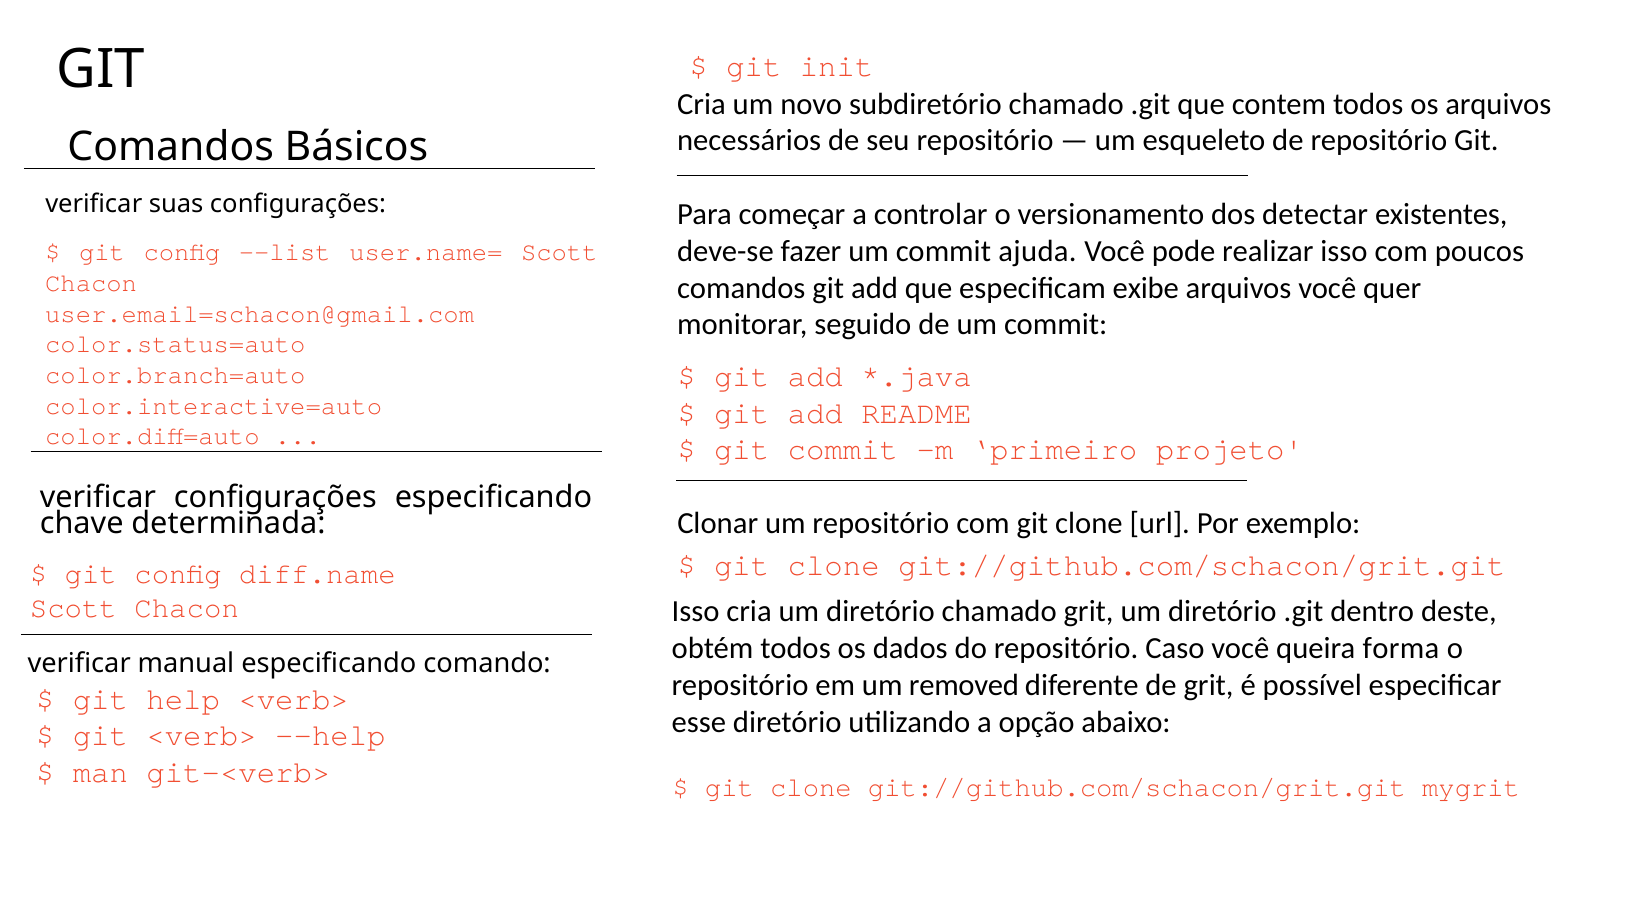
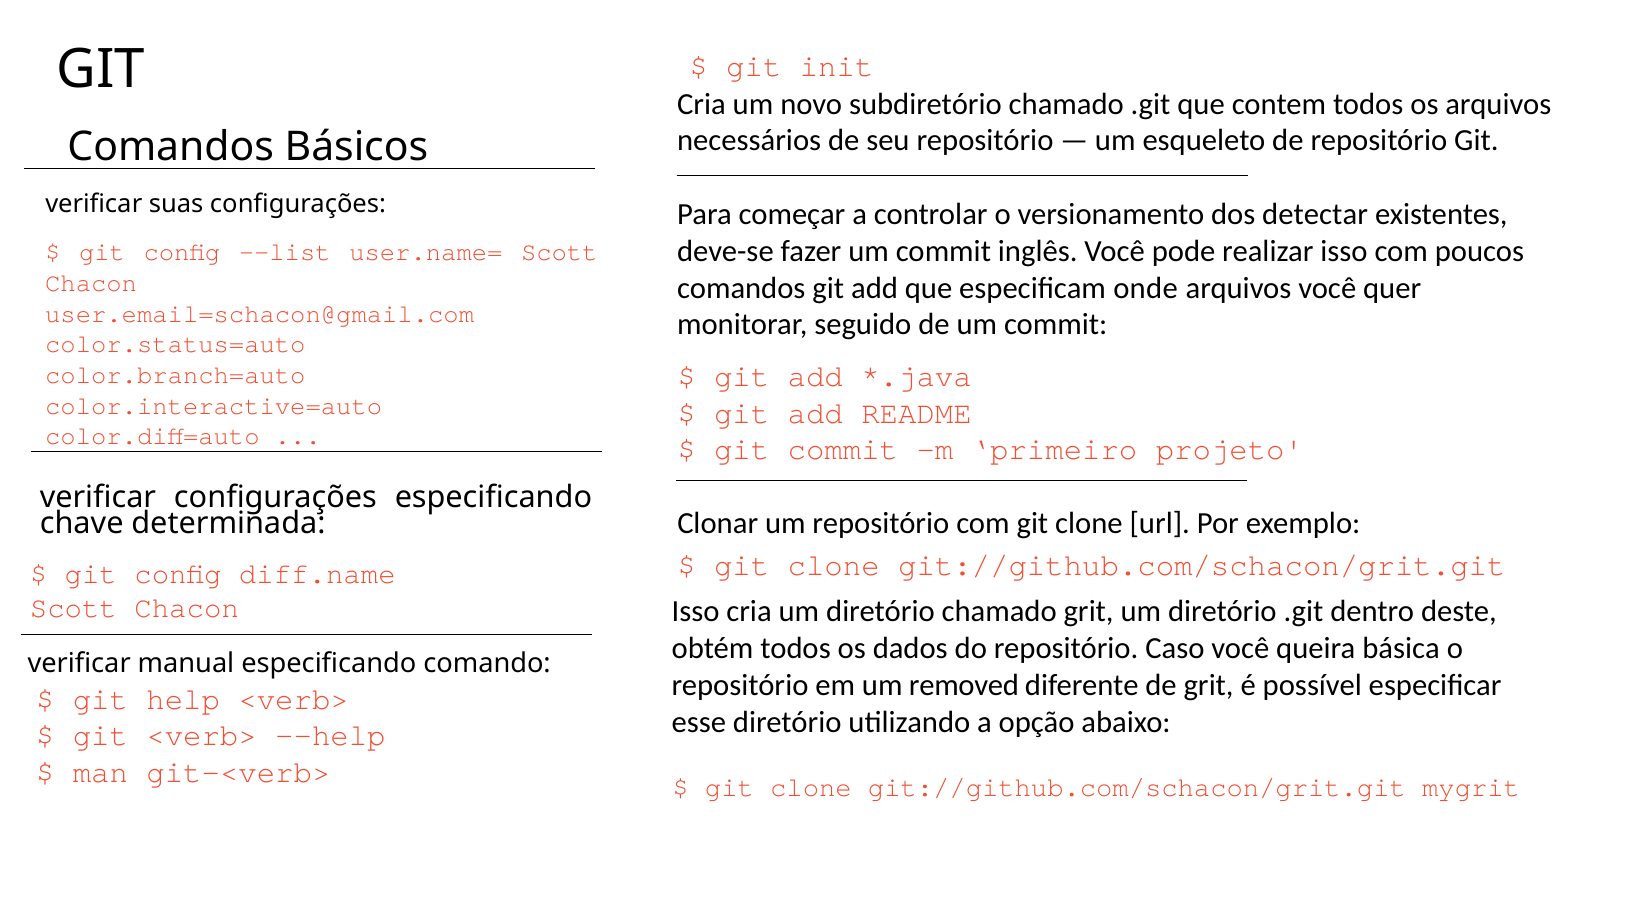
ajuda: ajuda -> inglês (1038, 251)
exibe: exibe -> onde (1146, 288)
forma: forma -> básica (1401, 649)
